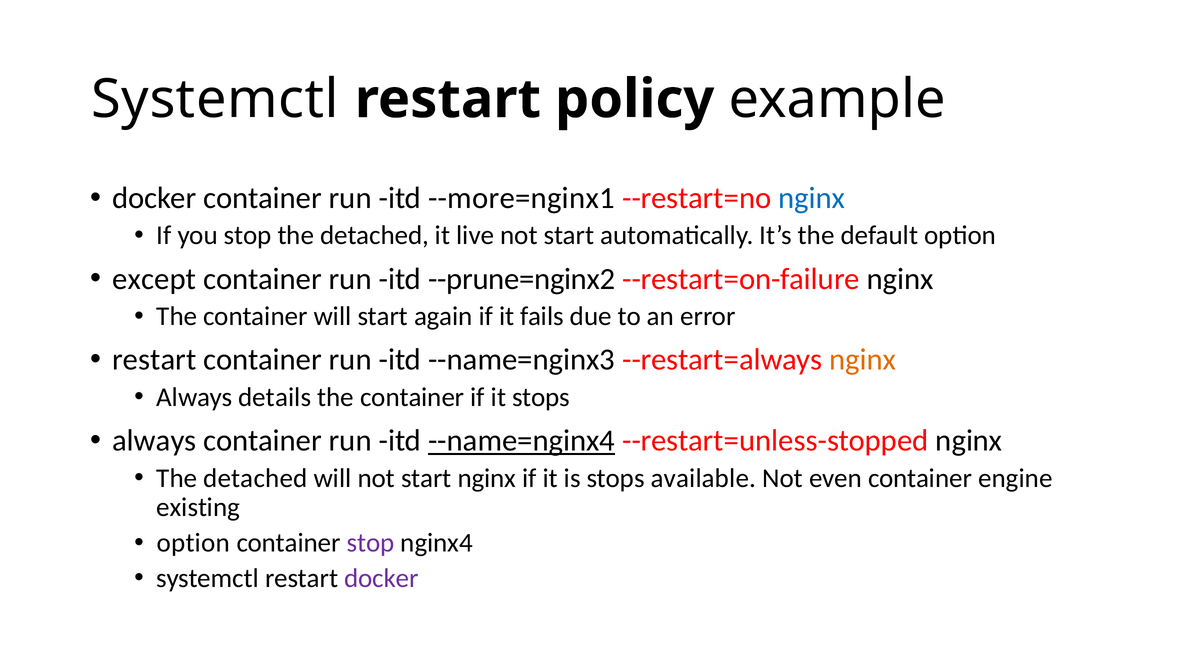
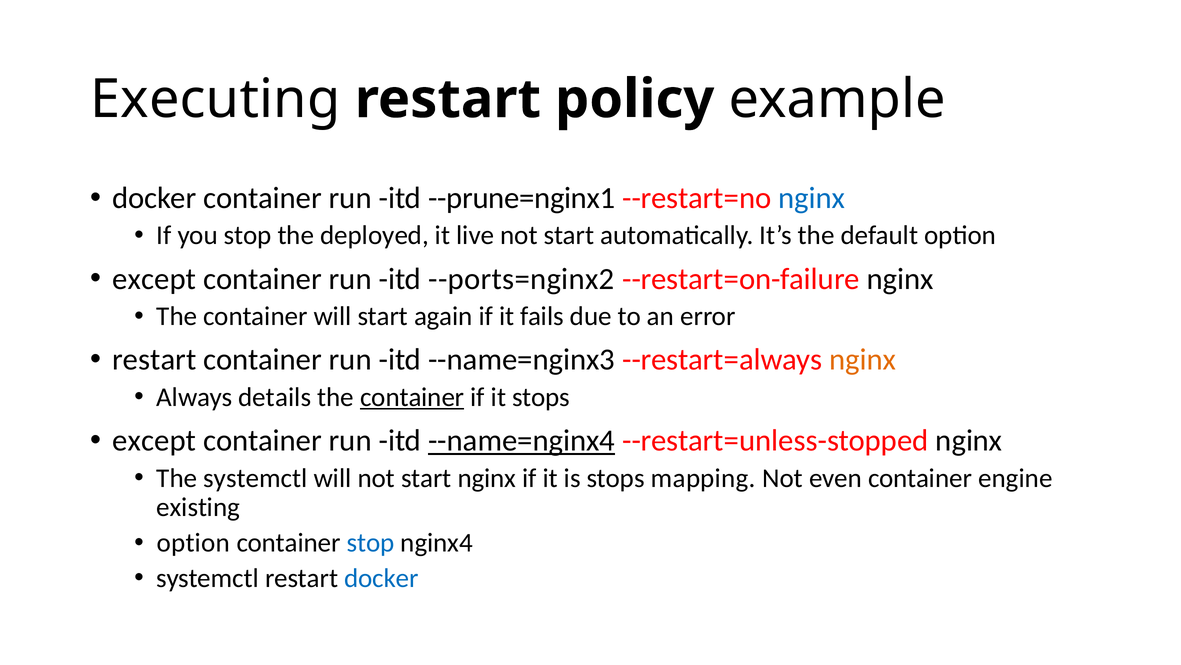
Systemctl: Systemctl -> Executing (215, 99)
--more=nginx1: --more=nginx1 -> --prune=nginx1 (522, 198)
stop the detached: detached -> deployed (374, 235)
--prune=nginx2: --prune=nginx2 -> --ports=nginx2 (521, 279)
container underline: none -> present (412, 397)
always: always -> except (154, 440)
detached: detached -> systemctl (255, 478)
available: available -> mapping (703, 478)
stop colour: purple -> blue (371, 542)
docker colour: purple -> blue (381, 578)
